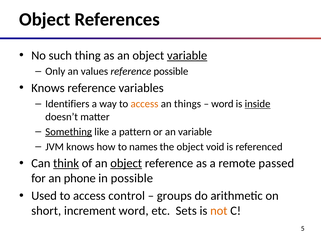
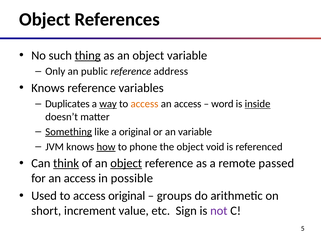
thing underline: none -> present (88, 55)
variable underline: present -> none (187, 55)
values: values -> public (94, 71)
reference possible: possible -> address (171, 71)
Identifiers: Identifiers -> Duplicates (67, 104)
way underline: none -> present (108, 104)
things: things -> access (188, 104)
a pattern: pattern -> original (135, 132)
how underline: none -> present (106, 147)
names: names -> phone (143, 147)
for an phone: phone -> access (80, 178)
access control: control -> original (127, 196)
increment word: word -> value (134, 211)
Sets: Sets -> Sign (186, 211)
not colour: orange -> purple (219, 211)
